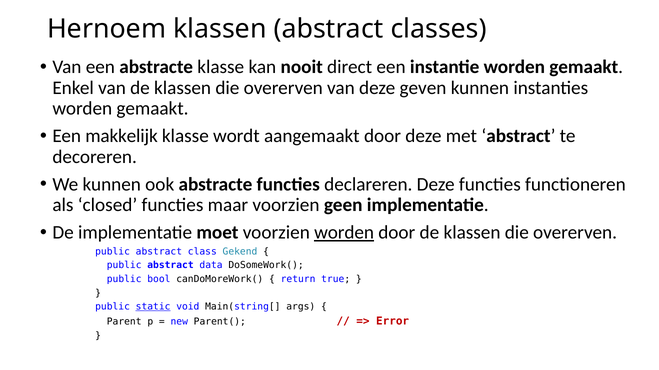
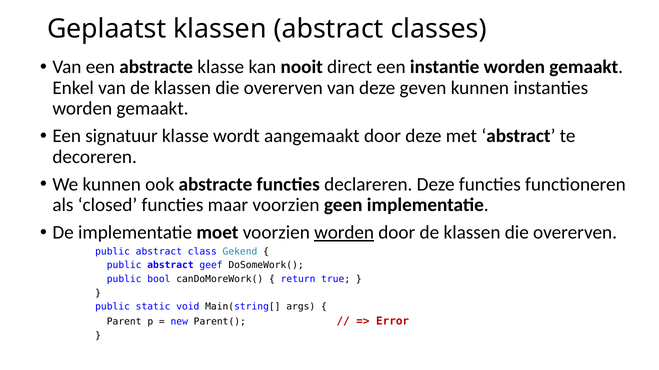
Hernoem: Hernoem -> Geplaatst (107, 29)
makkelijk: makkelijk -> signatuur (122, 136)
data: data -> geef (211, 266)
static underline: present -> none (153, 307)
